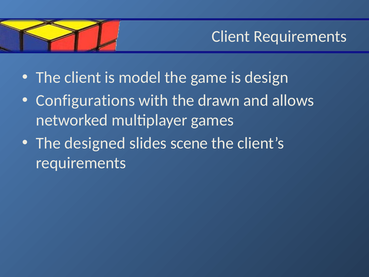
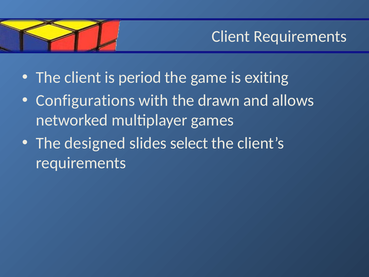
model: model -> period (140, 77)
design: design -> exiting (267, 77)
scene: scene -> select (189, 143)
